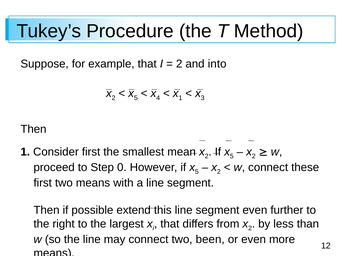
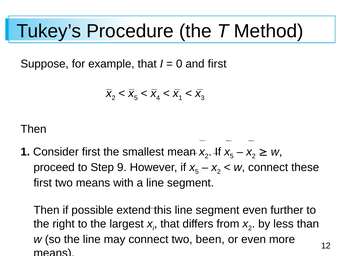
2: 2 -> 0 (179, 64)
and into: into -> first (217, 64)
0: 0 -> 9 (122, 168)
